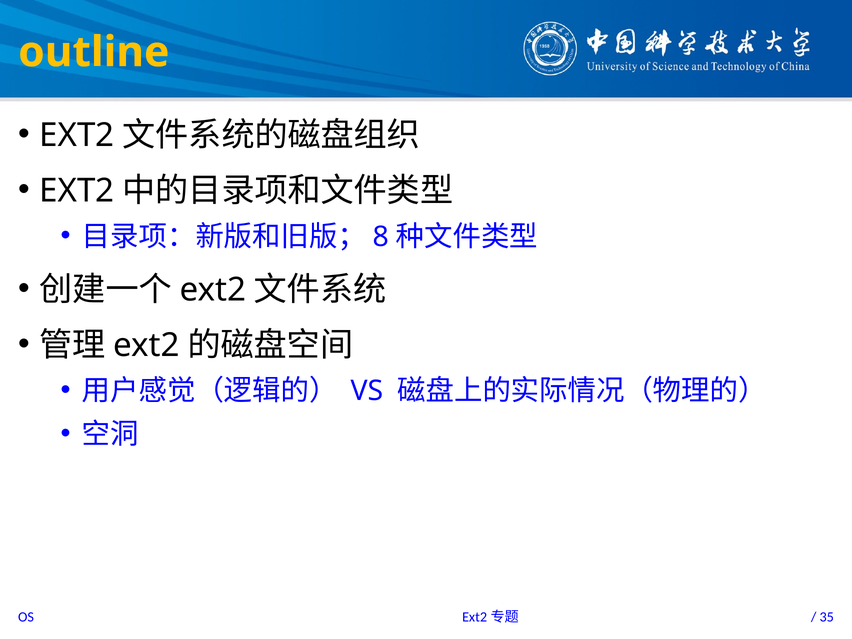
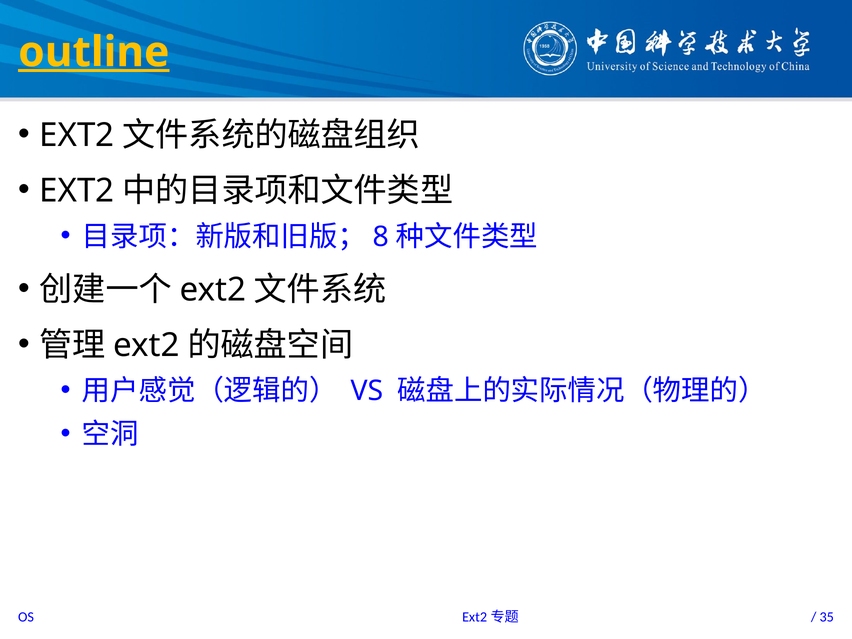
outline underline: none -> present (94, 52)
